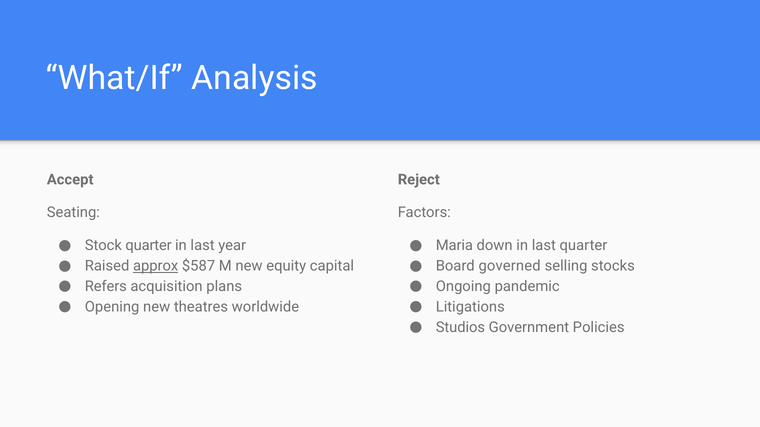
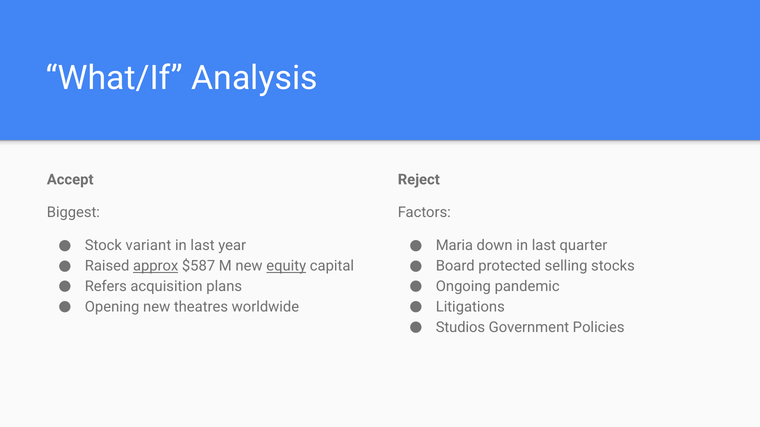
Seating: Seating -> Biggest (73, 213)
Stock quarter: quarter -> variant (148, 246)
equity underline: none -> present (286, 266)
governed: governed -> protected (510, 266)
